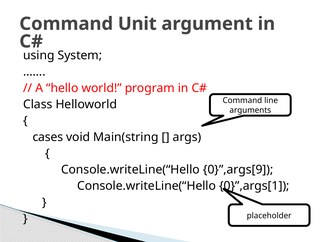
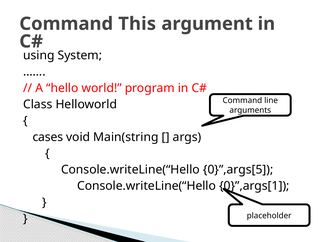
Unit: Unit -> This (137, 24)
0}”,args[9: 0}”,args[9 -> 0}”,args[5 (238, 170)
